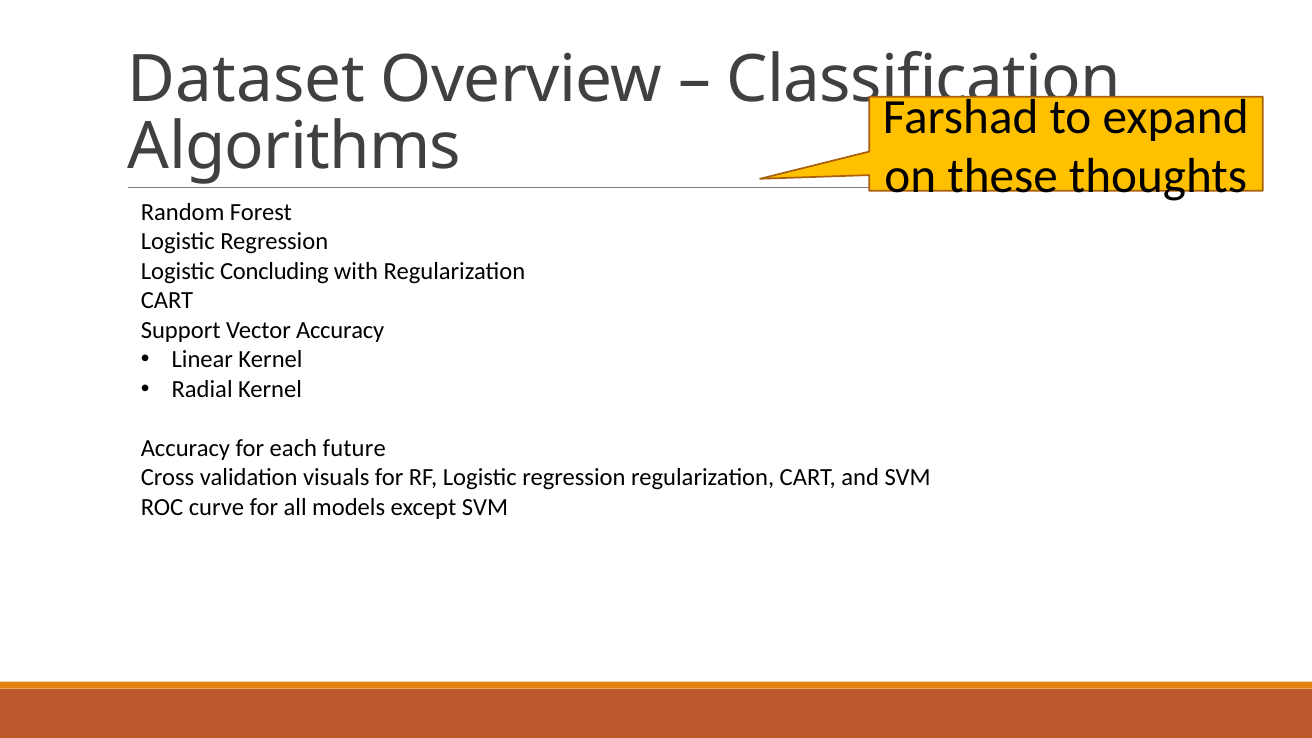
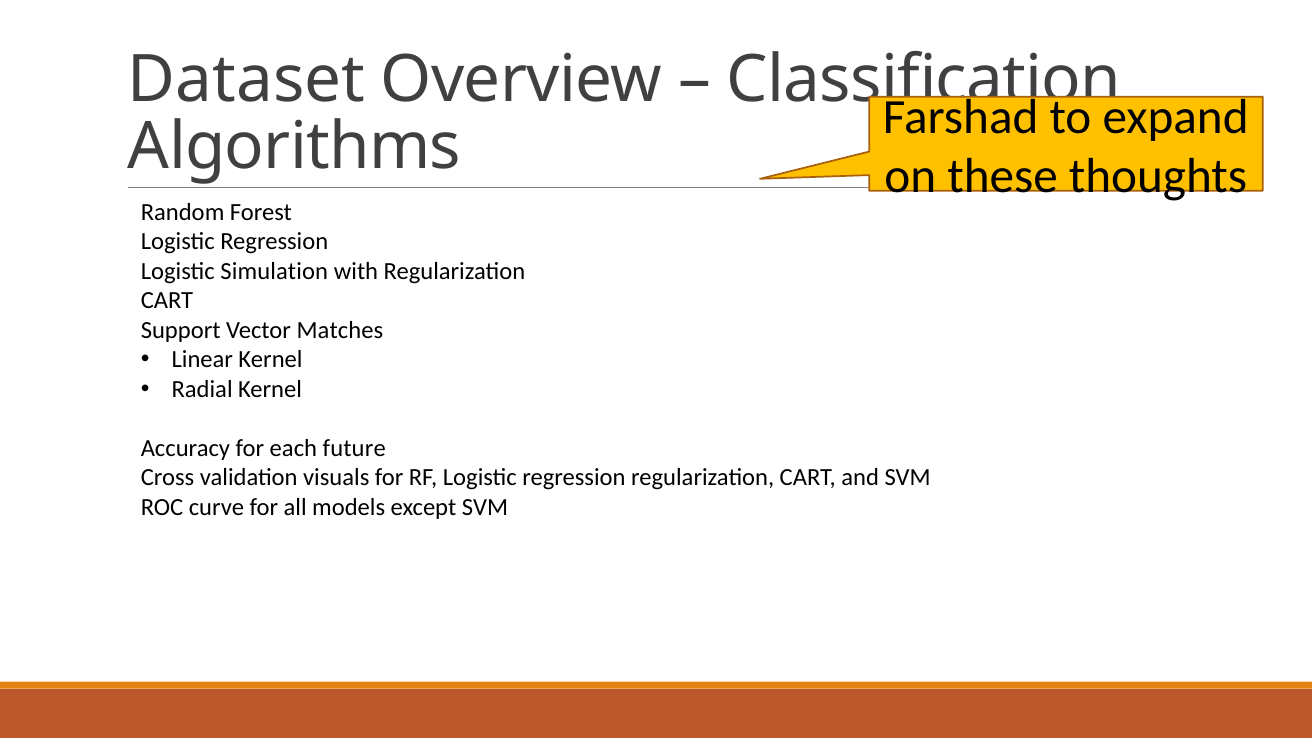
Concluding: Concluding -> Simulation (274, 271)
Vector Accuracy: Accuracy -> Matches (340, 330)
